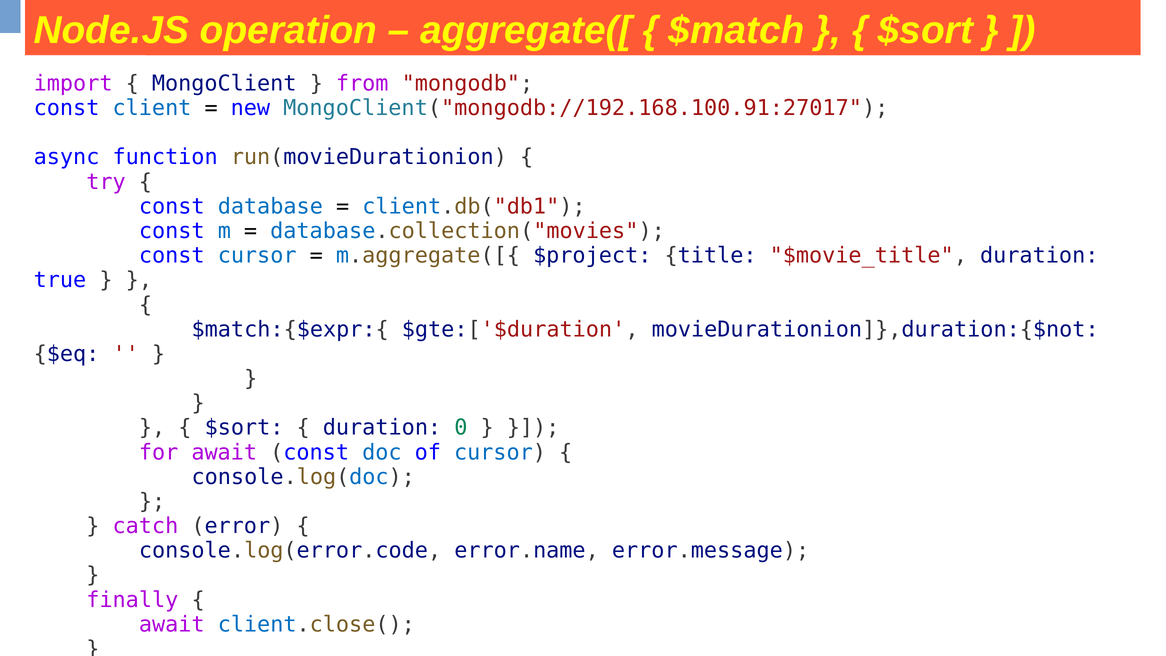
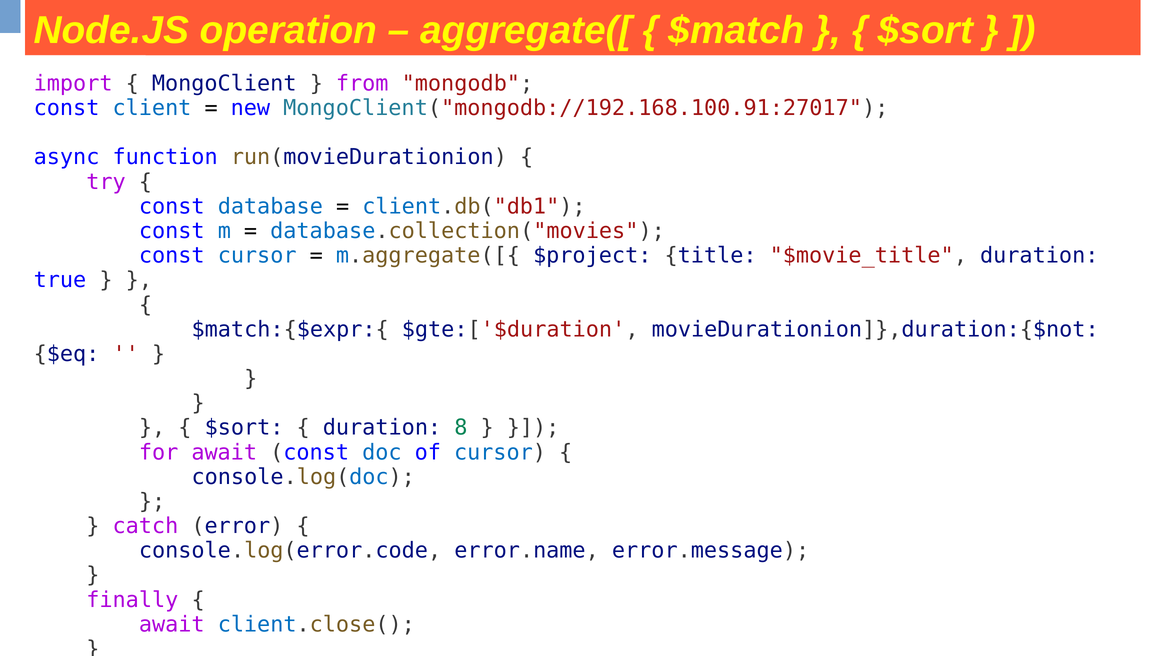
0: 0 -> 8 (461, 428)
